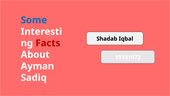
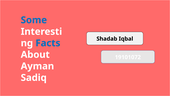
Facts colour: red -> blue (48, 43)
